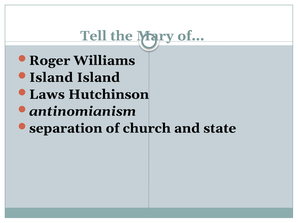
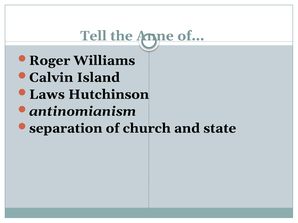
Mary: Mary -> Anne (155, 36)
Island: Island -> Calvin (51, 78)
